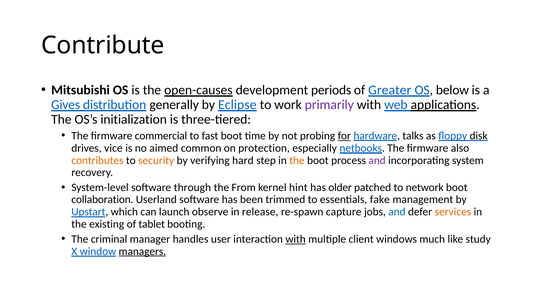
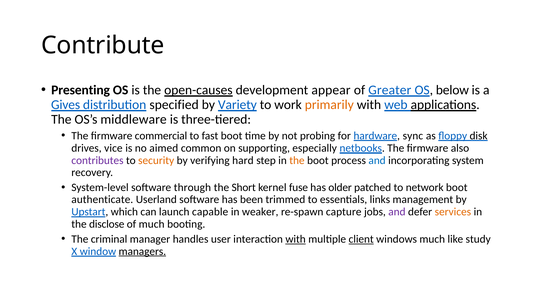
Mitsubishi: Mitsubishi -> Presenting (81, 90)
periods: periods -> appear (331, 90)
generally: generally -> specified (174, 105)
Eclipse: Eclipse -> Variety (237, 105)
primarily colour: purple -> orange (329, 105)
initialization: initialization -> middleware (134, 120)
for underline: present -> none (344, 136)
talks: talks -> sync (413, 136)
protection: protection -> supporting (264, 148)
contributes colour: orange -> purple (97, 160)
and colour: purple -> blue (377, 160)
From: From -> Short (244, 188)
hint: hint -> fuse (298, 188)
collaboration: collaboration -> authenticate (102, 200)
fake: fake -> links (380, 200)
observe: observe -> capable (210, 212)
release: release -> weaker (260, 212)
and colour: blue -> purple (397, 212)
existing: existing -> disclose (107, 224)
of tablet: tablet -> much (152, 224)
client underline: none -> present (361, 239)
